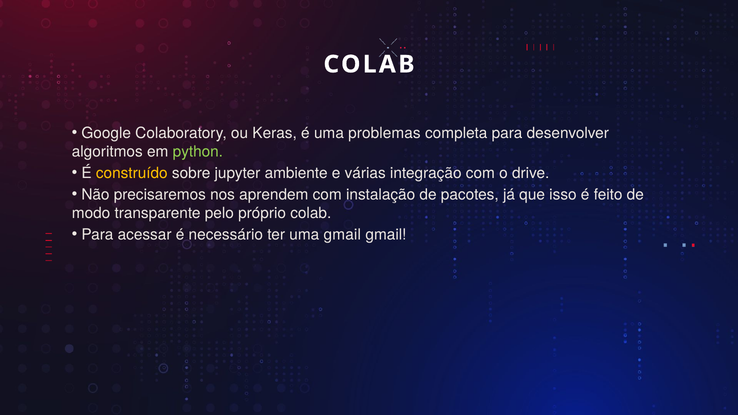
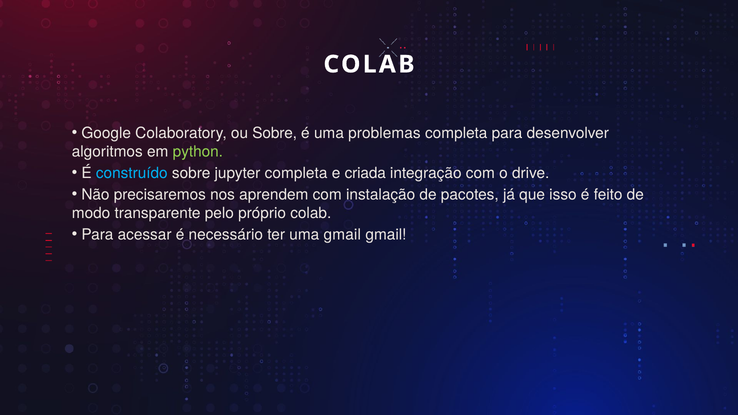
ou Keras: Keras -> Sobre (275, 133)
construído colour: yellow -> light blue (132, 173)
jupyter ambiente: ambiente -> completa (296, 173)
várias: várias -> criada (365, 173)
